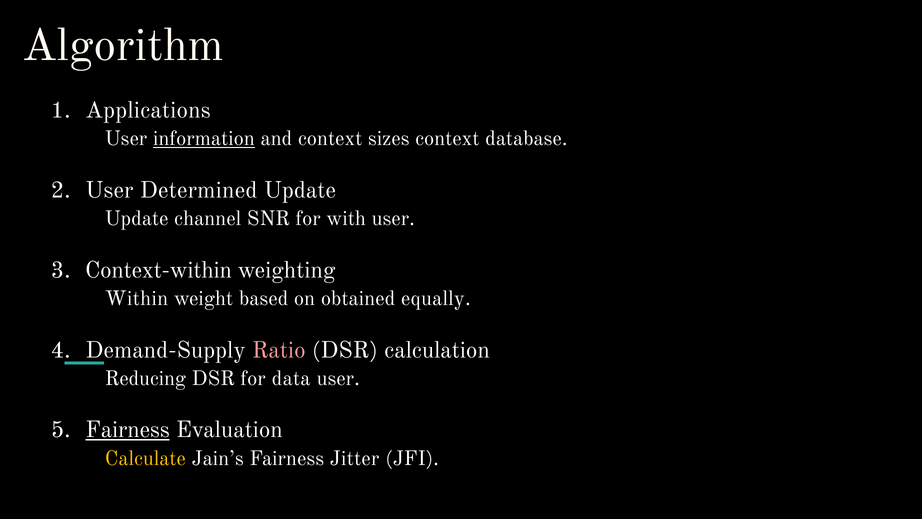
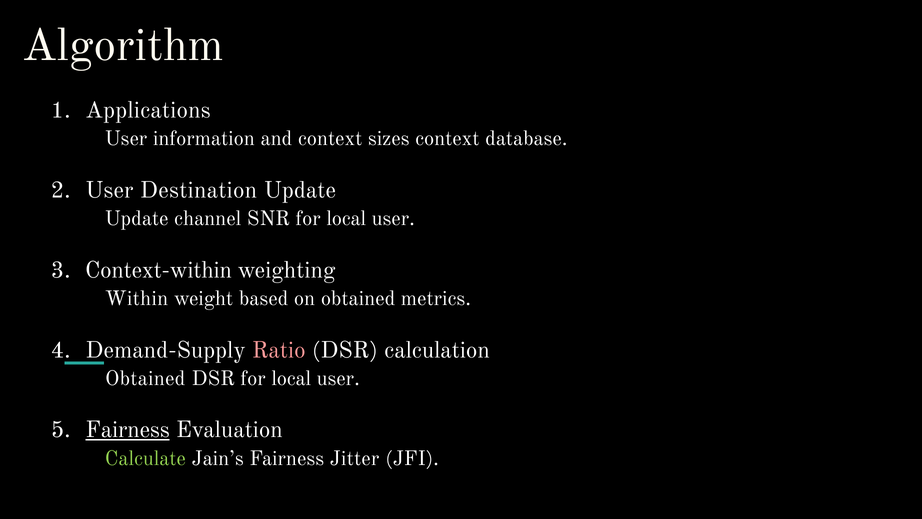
information underline: present -> none (204, 138)
Determined: Determined -> Destination (199, 190)
SNR for with: with -> local (346, 218)
equally: equally -> metrics (436, 298)
Reducing: Reducing -> Obtained (145, 378)
DSR for data: data -> local (291, 378)
Calculate colour: yellow -> light green (145, 458)
